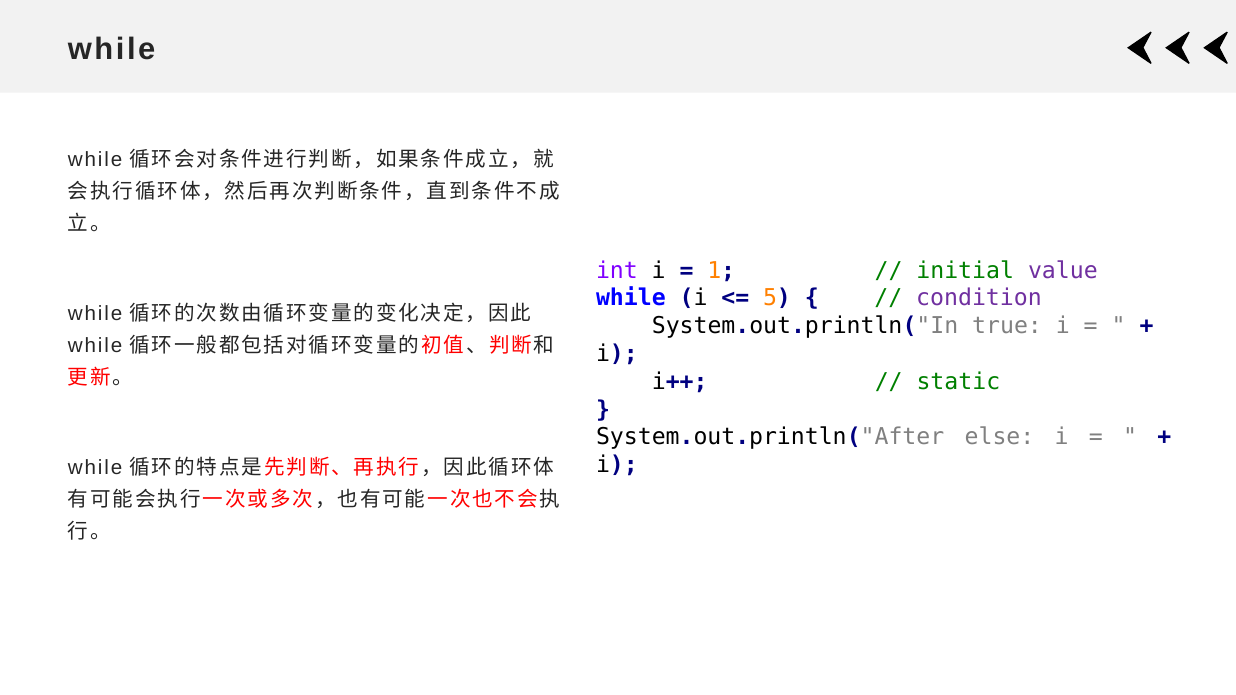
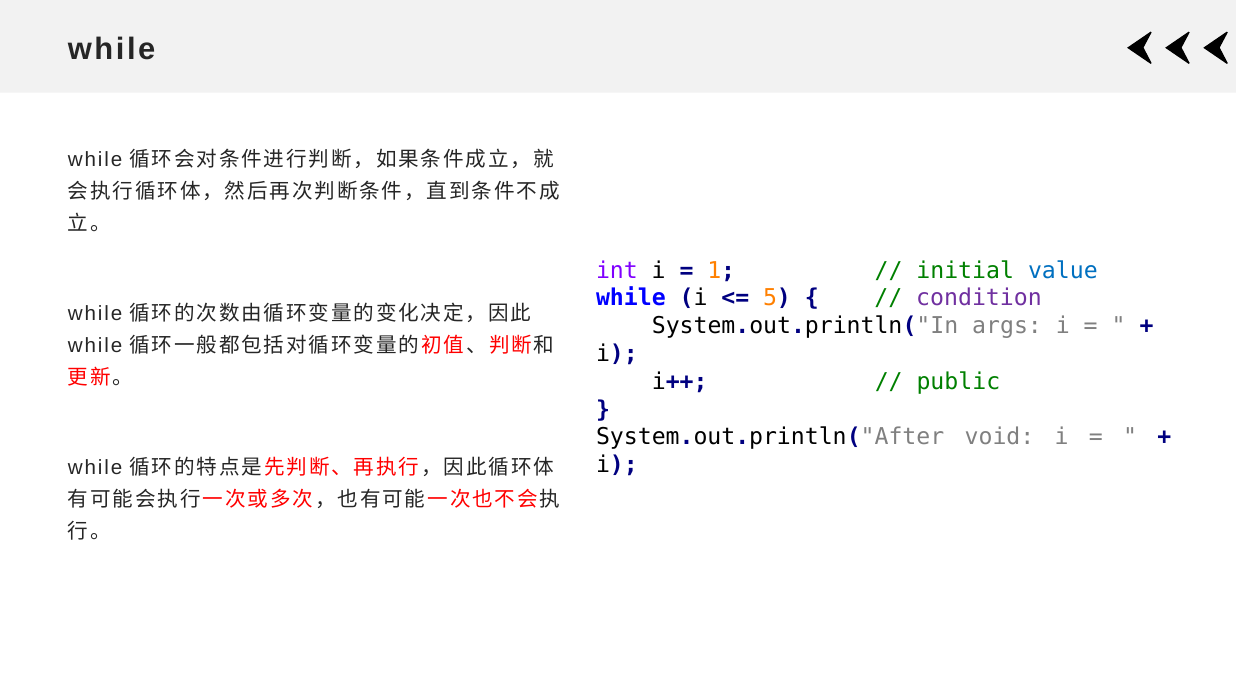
value colour: purple -> blue (1063, 271)
true: true -> args (1007, 326)
static: static -> public (958, 382)
else: else -> void (999, 437)
